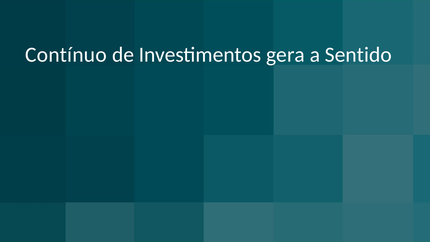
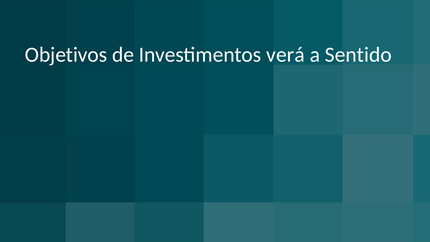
Contínuo: Contínuo -> Objetivos (66, 55)
gera: gera -> verá (285, 55)
